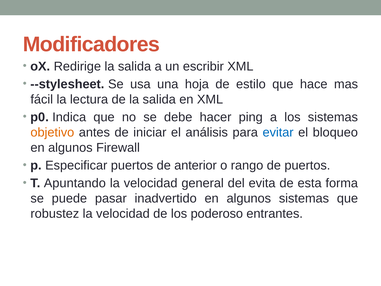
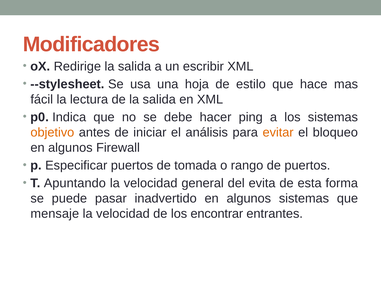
evitar colour: blue -> orange (278, 132)
anterior: anterior -> tomada (195, 165)
robustez: robustez -> mensaje (55, 214)
poderoso: poderoso -> encontrar (217, 214)
